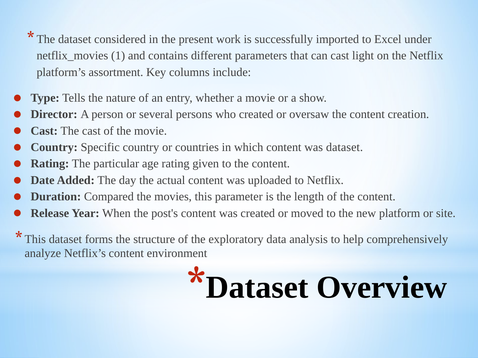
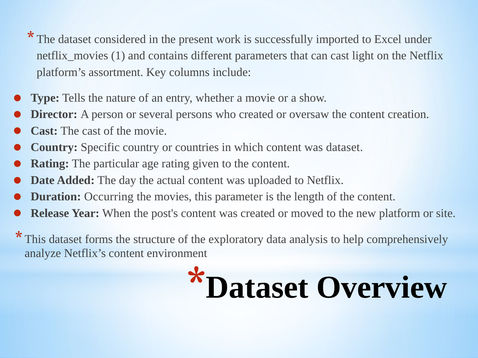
Compared: Compared -> Occurring (109, 197)
